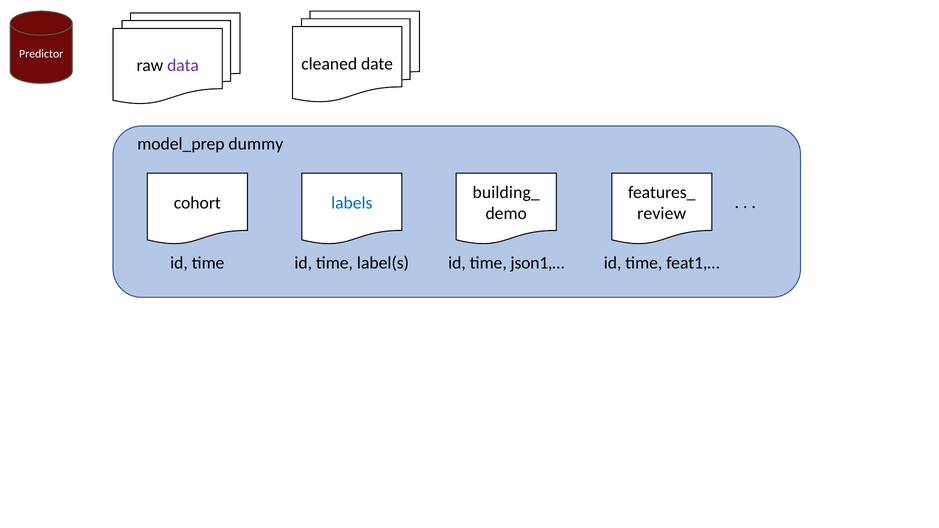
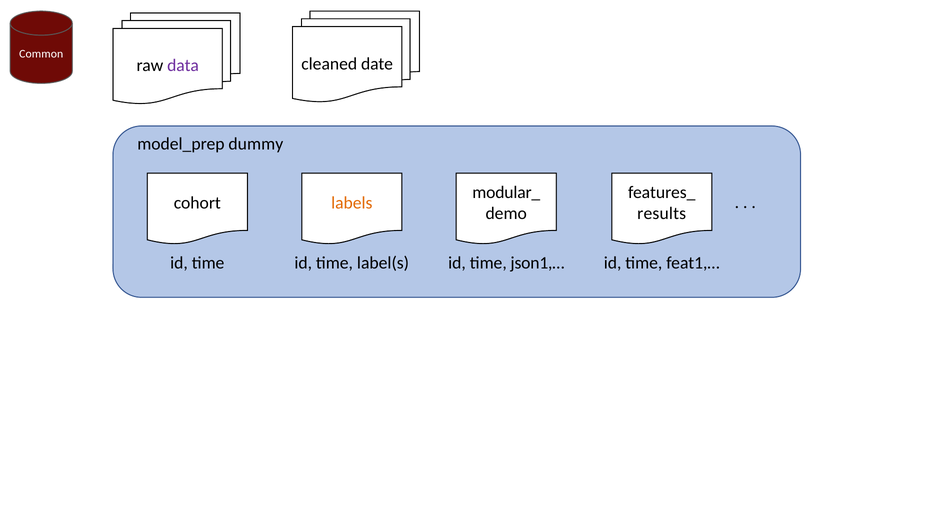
Predictor: Predictor -> Common (41, 54)
building_: building_ -> modular_ (506, 193)
labels colour: blue -> orange (352, 203)
review: review -> results (662, 214)
